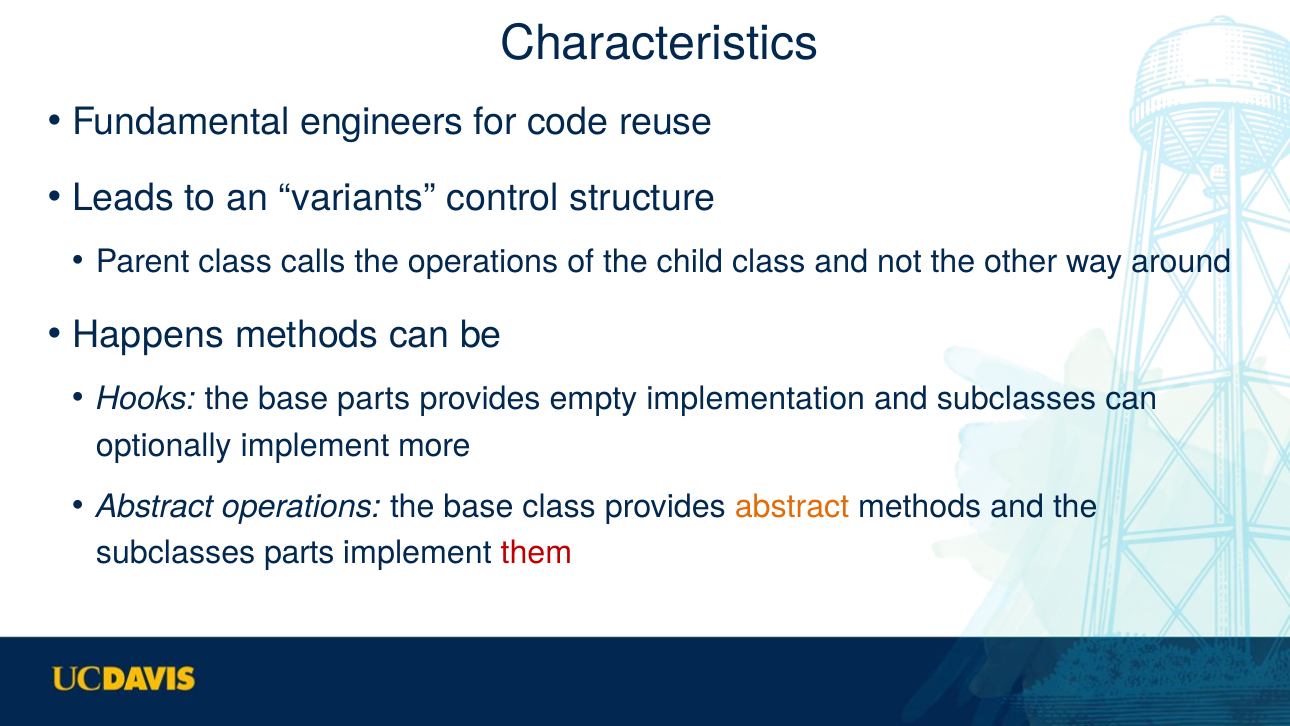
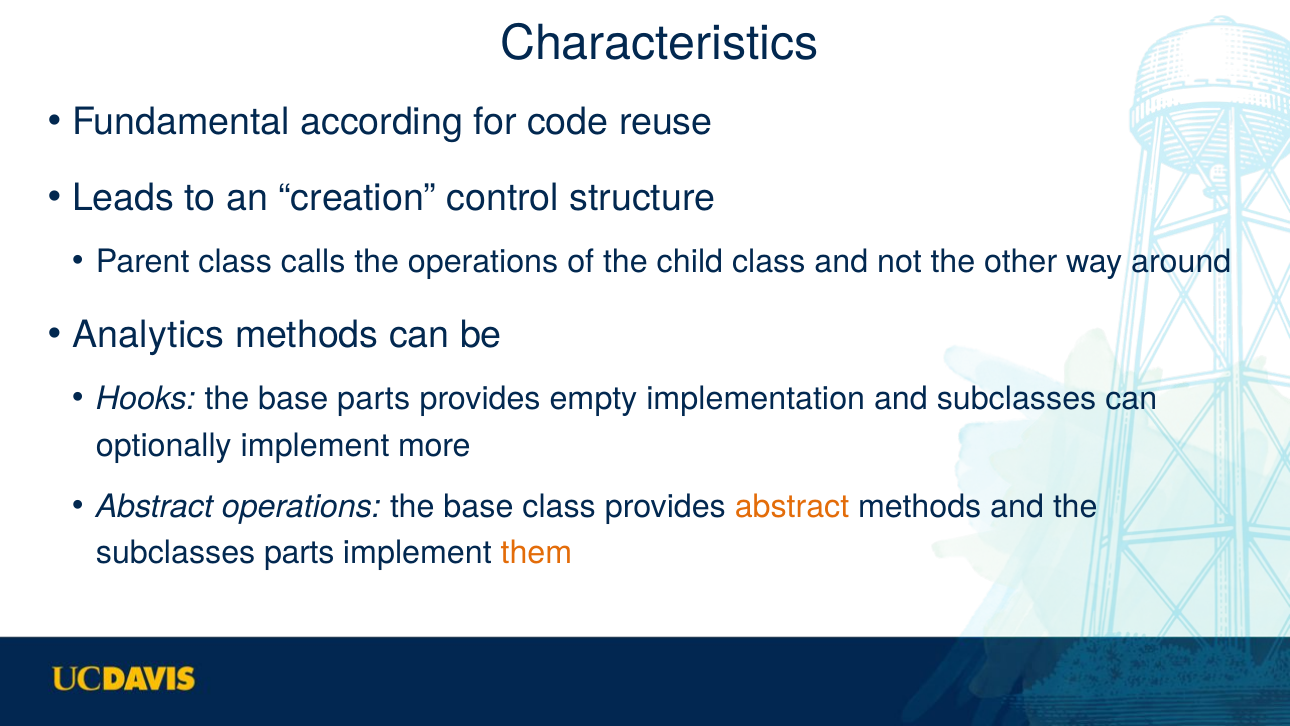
engineers: engineers -> according (382, 122)
variants: variants -> creation (357, 198)
Happens: Happens -> Analytics (148, 335)
them colour: red -> orange (536, 553)
